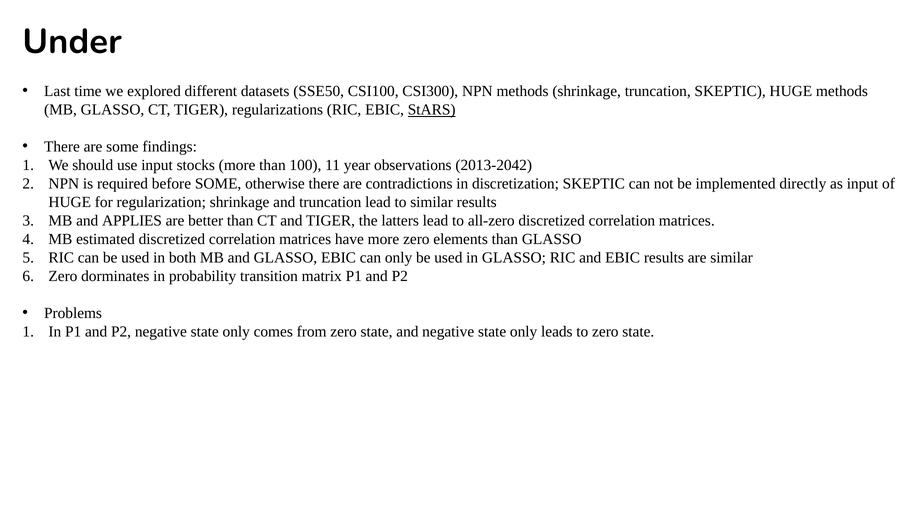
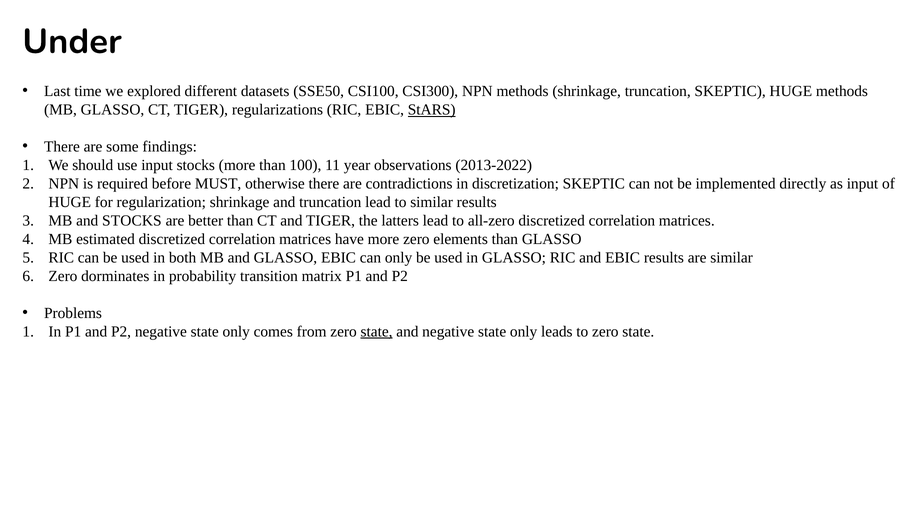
2013-2042: 2013-2042 -> 2013-2022 (494, 165)
before SOME: SOME -> MUST (218, 184)
and APPLIES: APPLIES -> STOCKS (132, 220)
state underline: none -> present (377, 331)
